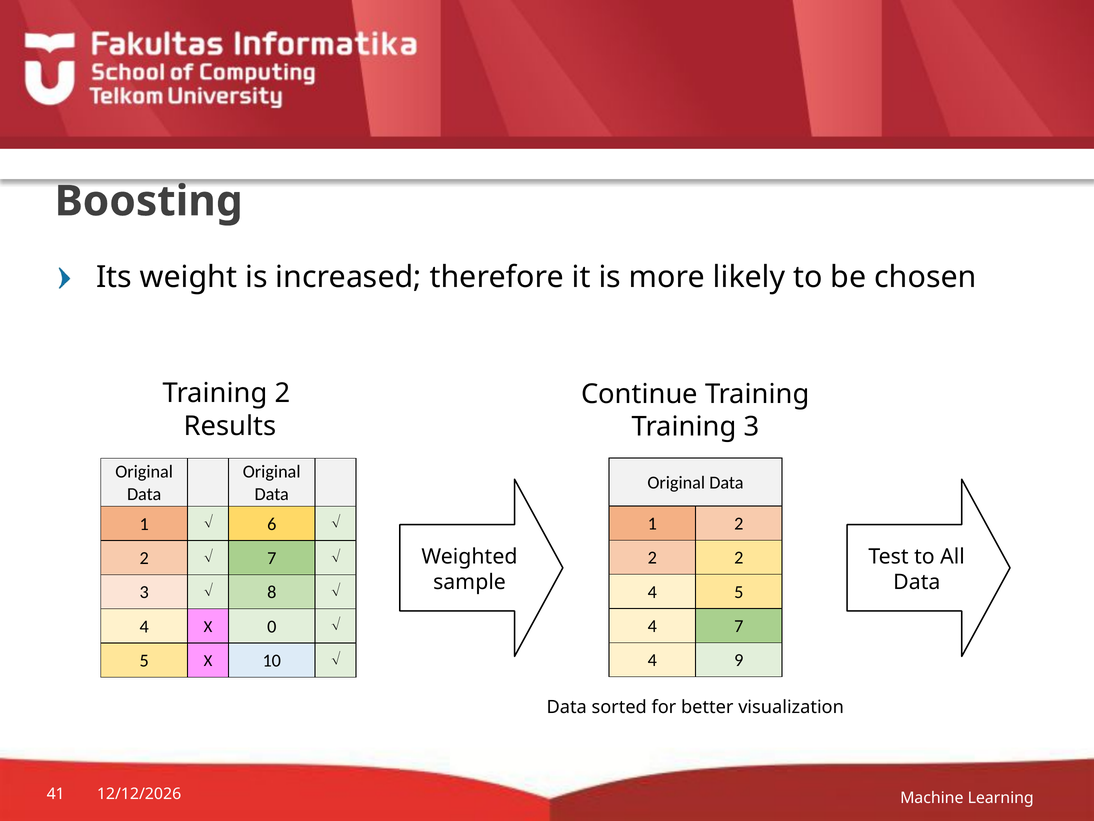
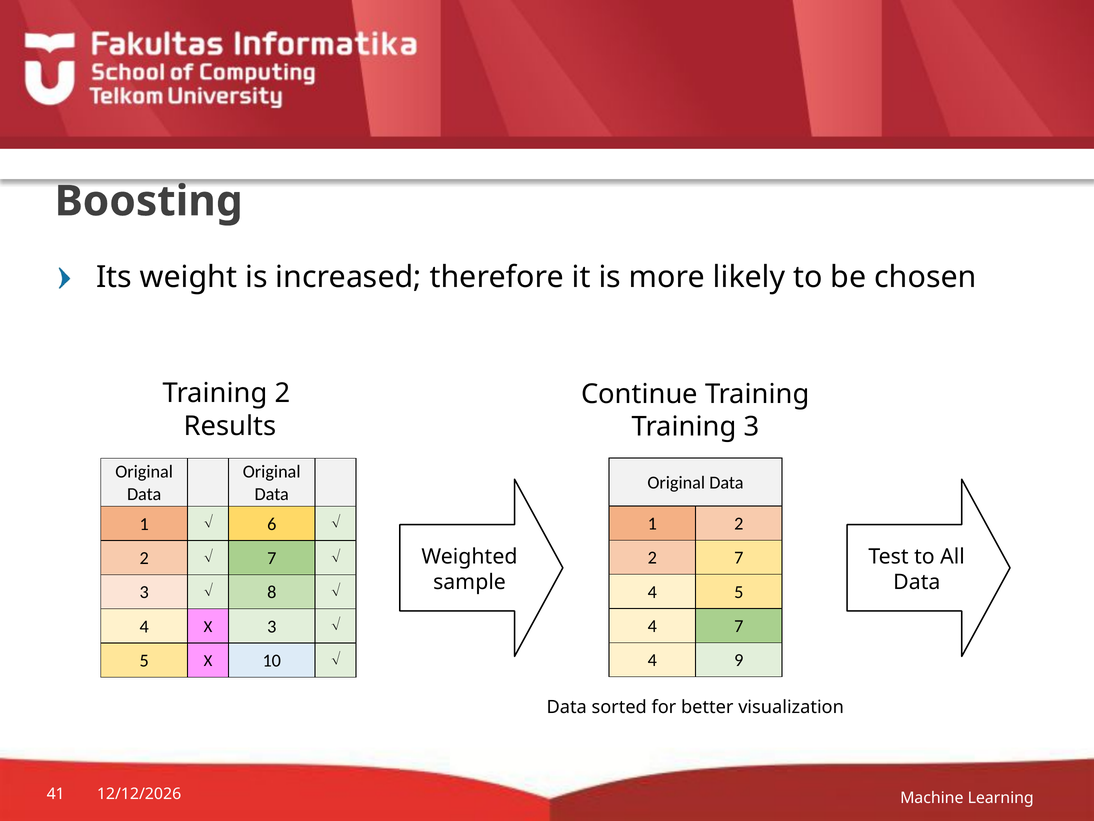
2: 2 -> 7 (739, 558)
X 0: 0 -> 3 (272, 626)
